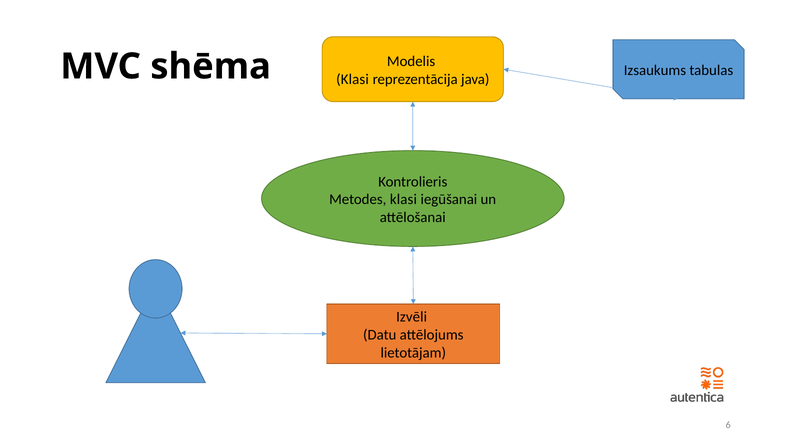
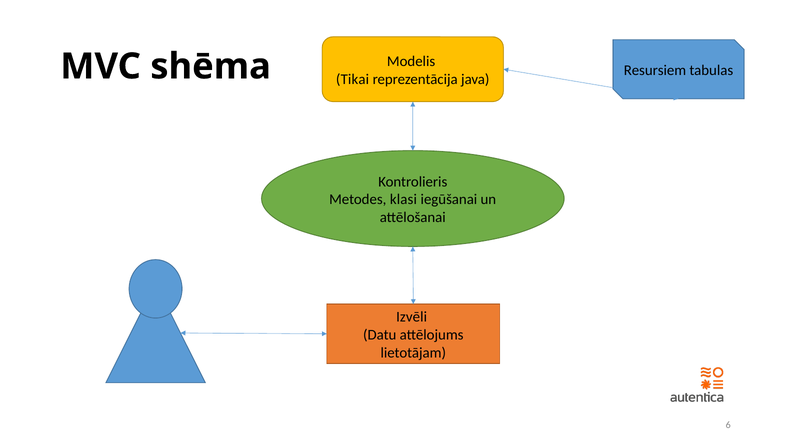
Izsaukums: Izsaukums -> Resursiem (655, 70)
Klasi: Klasi -> Tikai (353, 79)
